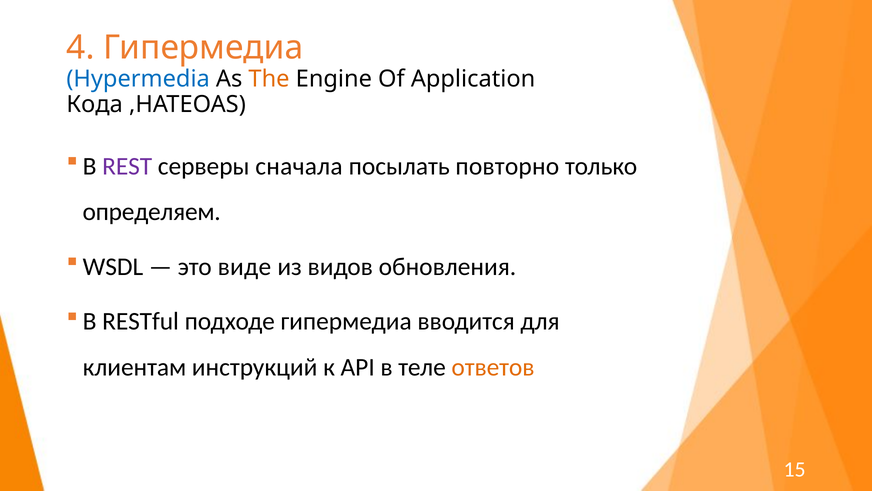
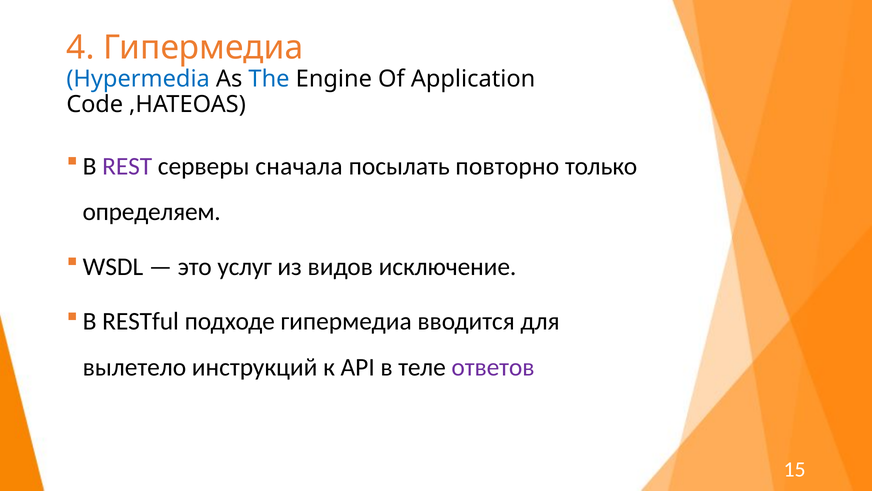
The colour: orange -> blue (269, 79)
Кода: Кода -> Code (95, 104)
виде: виде -> услуг (245, 266)
обновления: обновления -> исключение (448, 266)
клиентам: клиентам -> вылетело (134, 367)
ответов colour: orange -> purple (493, 367)
